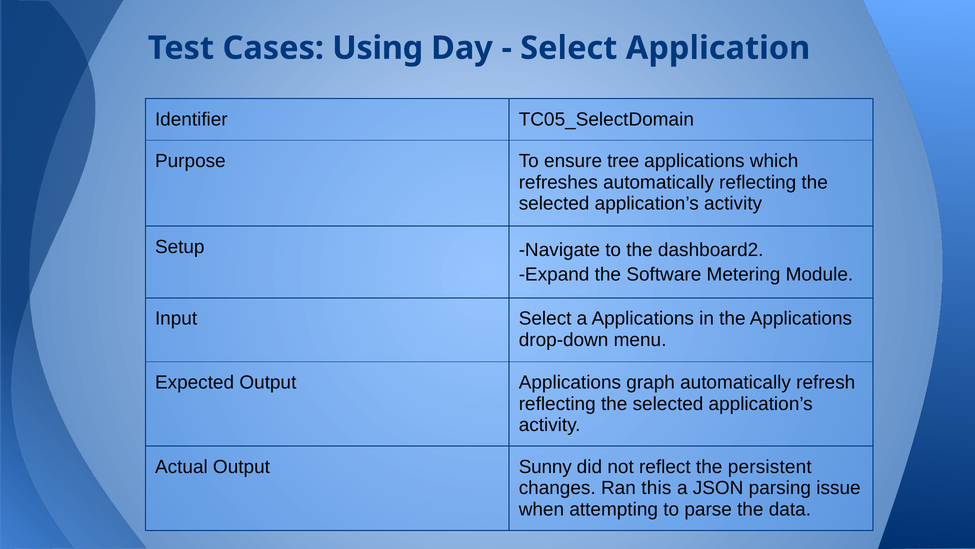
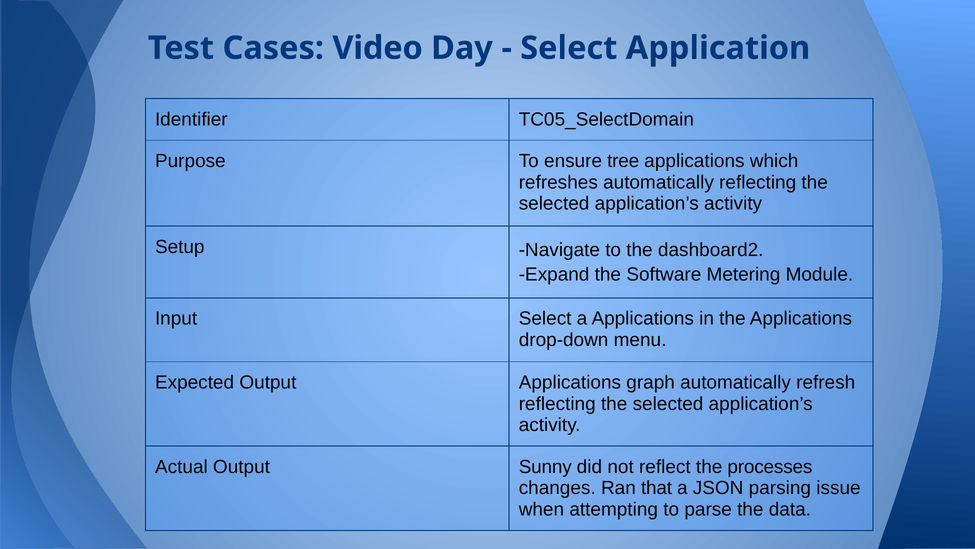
Using: Using -> Video (378, 48)
persistent: persistent -> processes (770, 466)
this: this -> that (657, 488)
